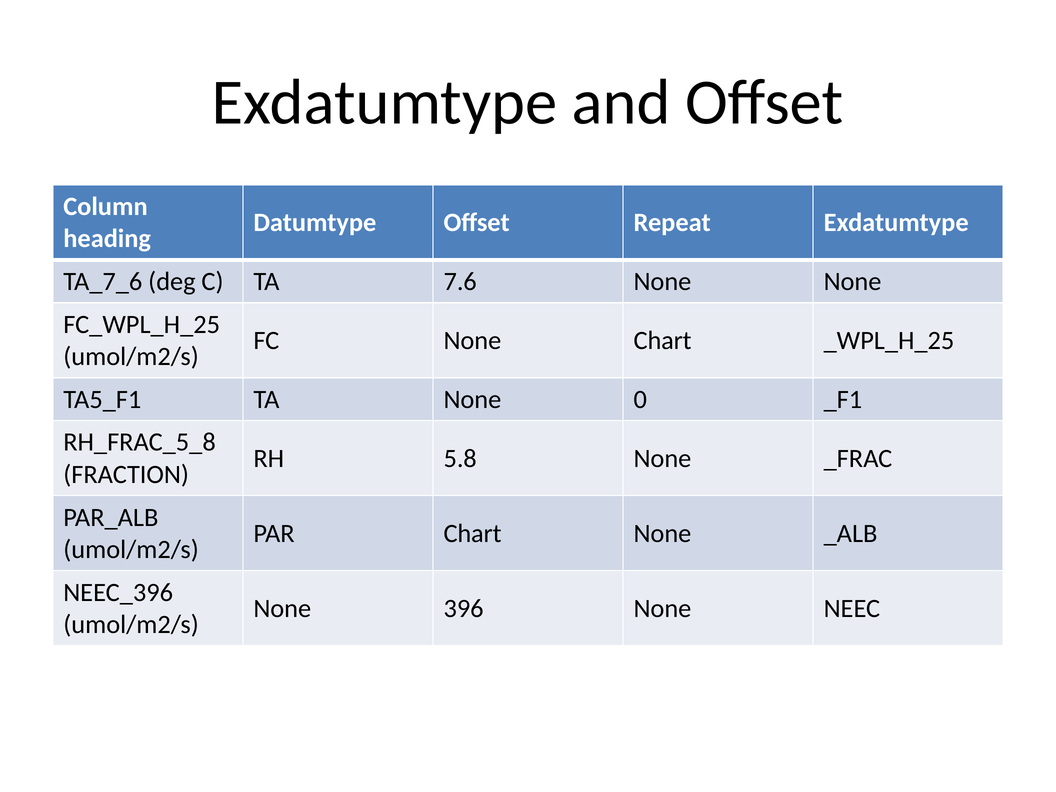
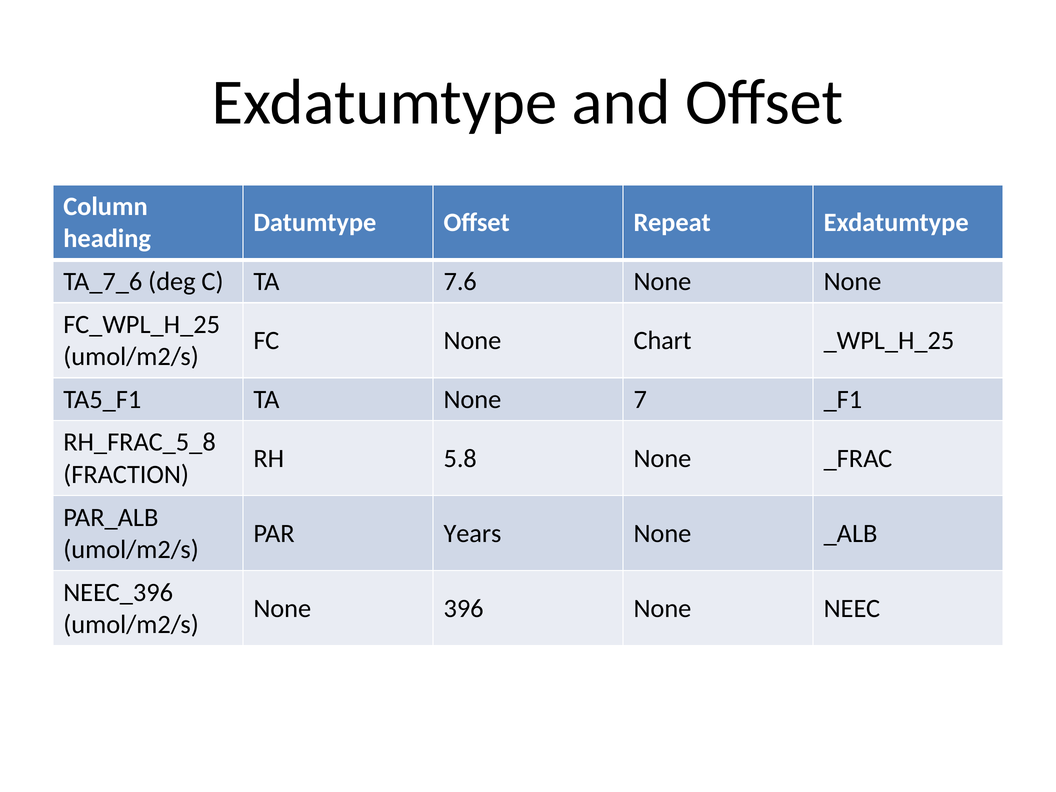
0: 0 -> 7 (640, 399)
PAR Chart: Chart -> Years (472, 533)
